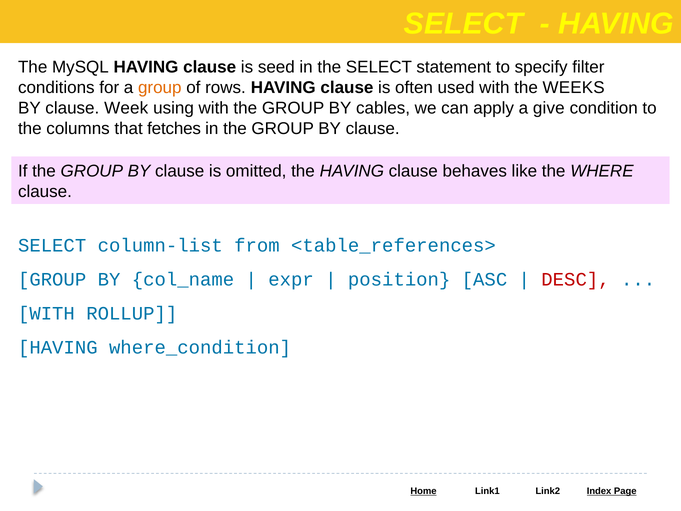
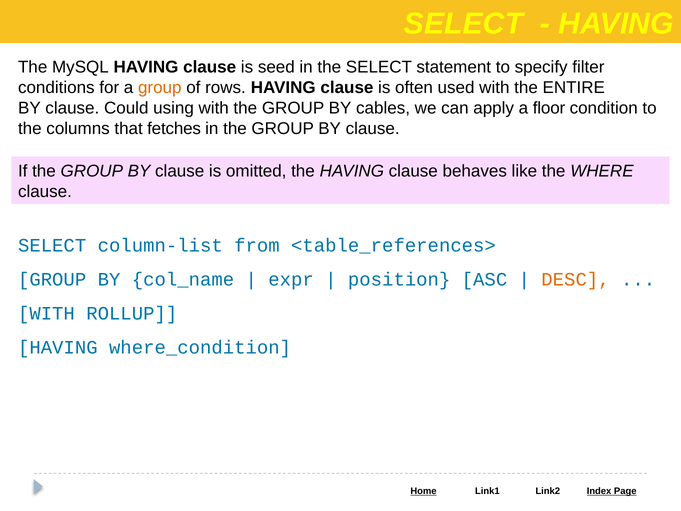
WEEKS: WEEKS -> ENTIRE (574, 88)
Week: Week -> Could (126, 108)
give: give -> floor (549, 108)
DESC colour: red -> orange (575, 279)
